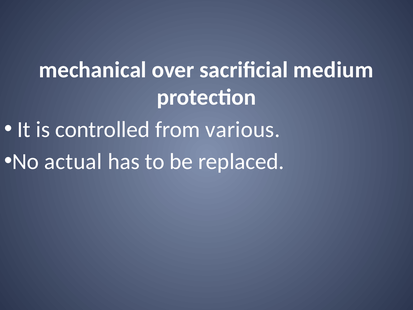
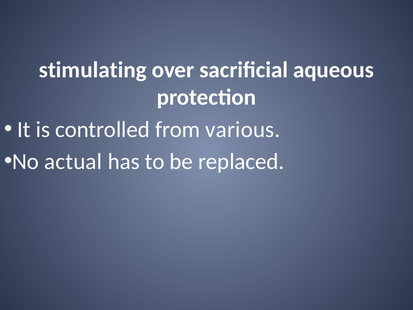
mechanical: mechanical -> stimulating (93, 70)
medium: medium -> aqueous (334, 70)
